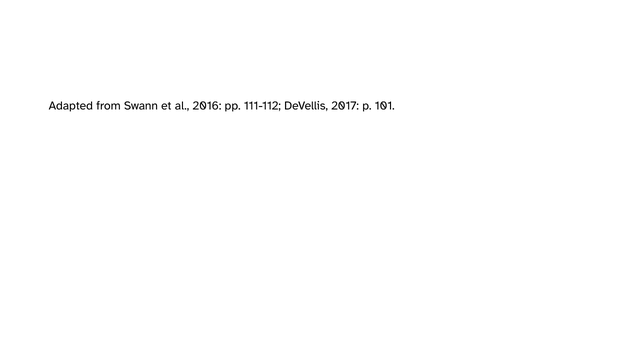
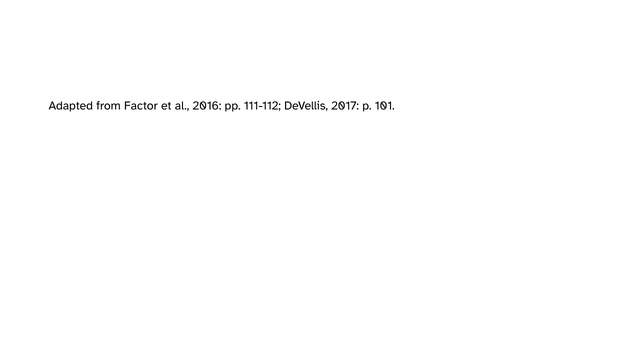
Swann: Swann -> Factor (141, 106)
